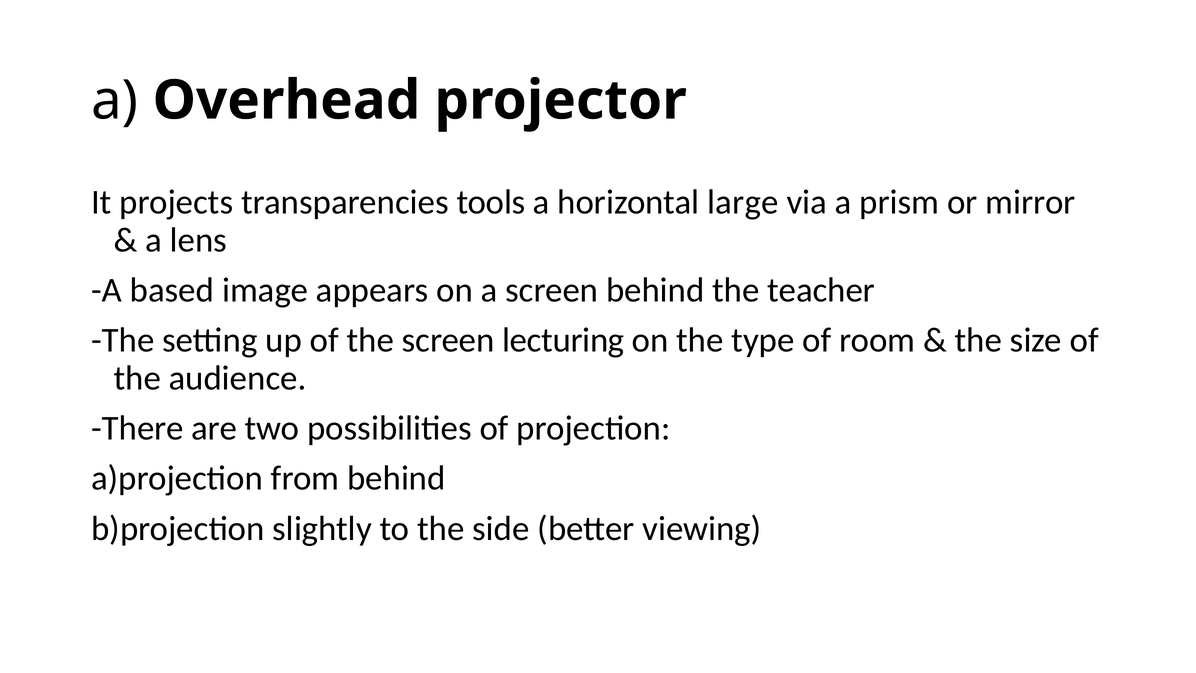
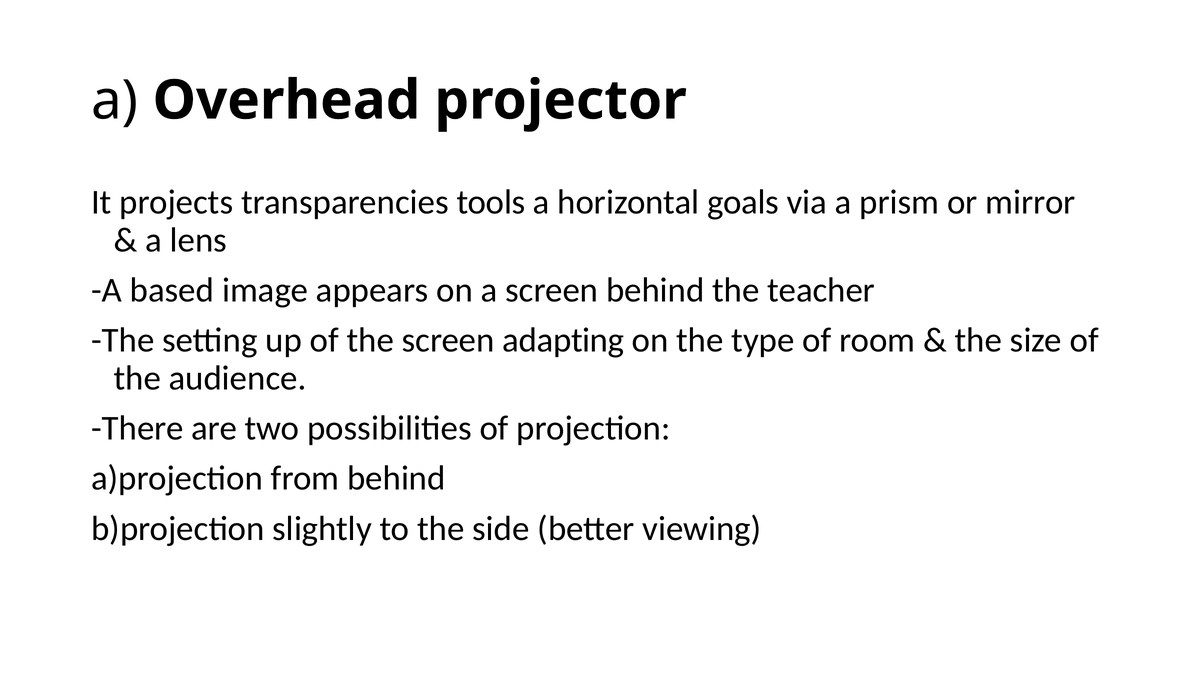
large: large -> goals (743, 202)
lecturing: lecturing -> adapting (563, 340)
